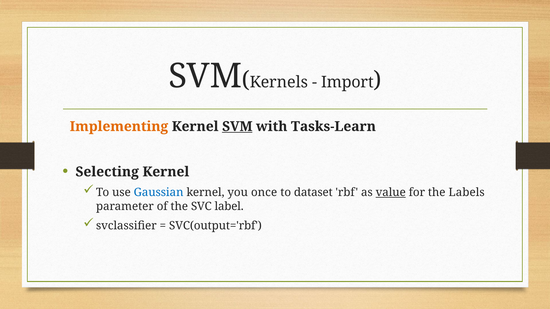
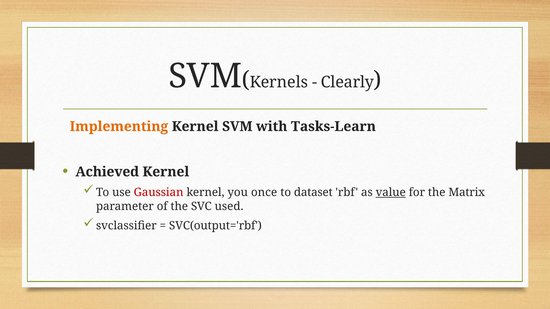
Import: Import -> Clearly (347, 82)
SVM underline: present -> none (237, 127)
Selecting: Selecting -> Achieved (107, 172)
Gaussian colour: blue -> red (159, 193)
Labels: Labels -> Matrix (467, 193)
label: label -> used (229, 206)
